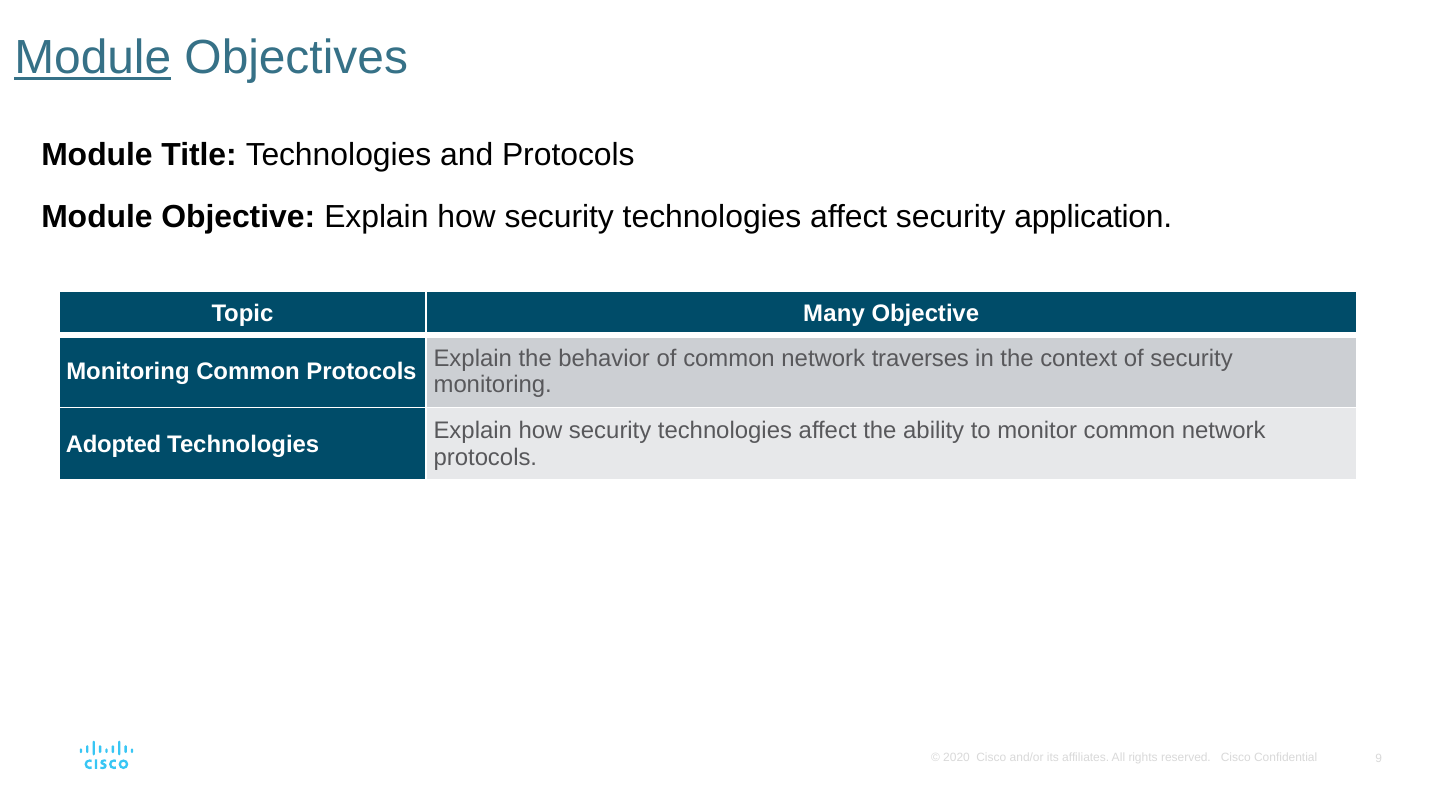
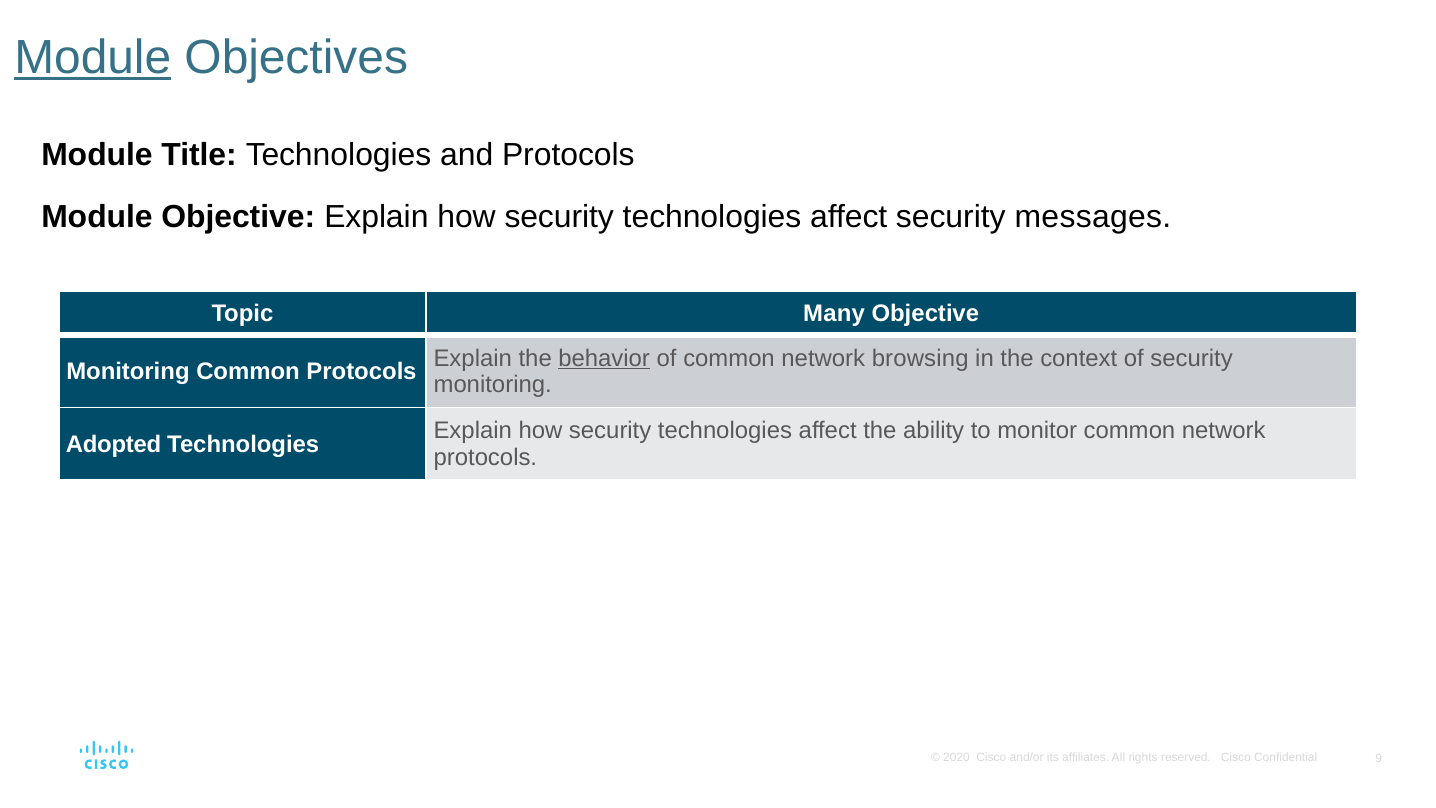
application: application -> messages (1093, 217)
behavior underline: none -> present (604, 358)
traverses: traverses -> browsing (920, 358)
